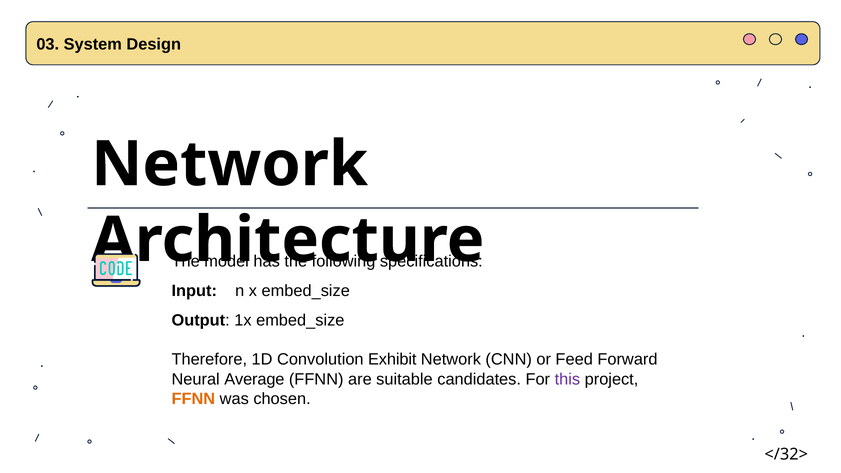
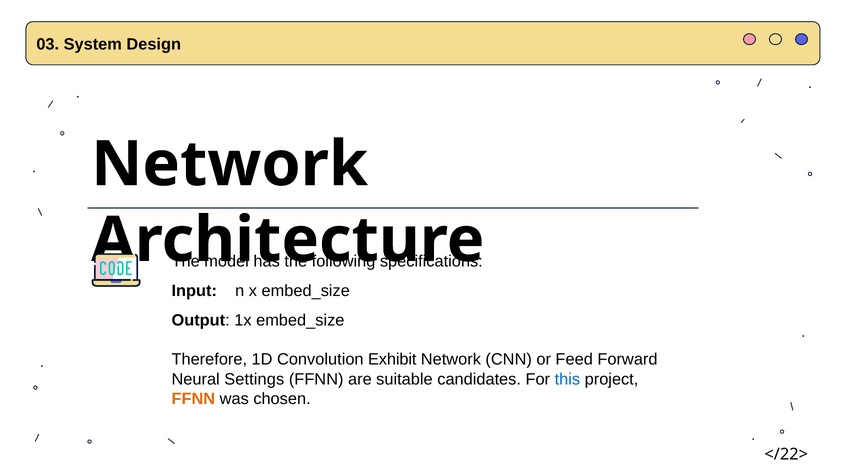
Average: Average -> Settings (254, 379)
this colour: purple -> blue (567, 379)
</32>: </32> -> </22> (786, 455)
